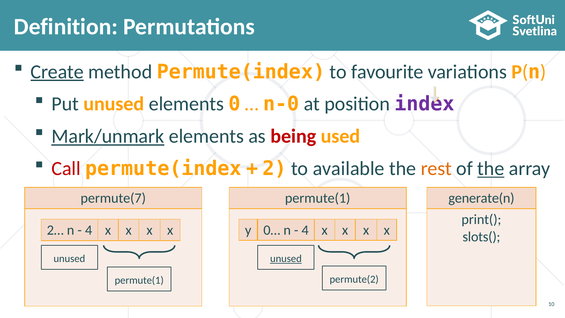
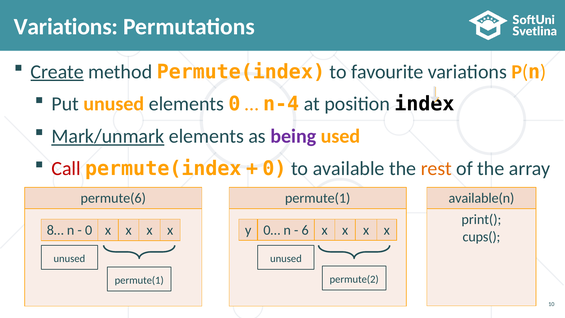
Definition: Definition -> Variations (66, 27)
n-0: n-0 -> n-4 (281, 104)
index colour: purple -> black (425, 104)
being colour: red -> purple (293, 136)
2: 2 -> 0 (275, 169)
the underline: present -> none (491, 169)
permute(7: permute(7 -> permute(6 (113, 198)
generate(n: generate(n -> available(n (481, 198)
2…: 2… -> 8… (55, 230)
4: 4 -> 0 (89, 230)
4: 4 -> 6 (305, 230)
slots(: slots( -> cups( (481, 237)
unused underline: present -> none (286, 259)
